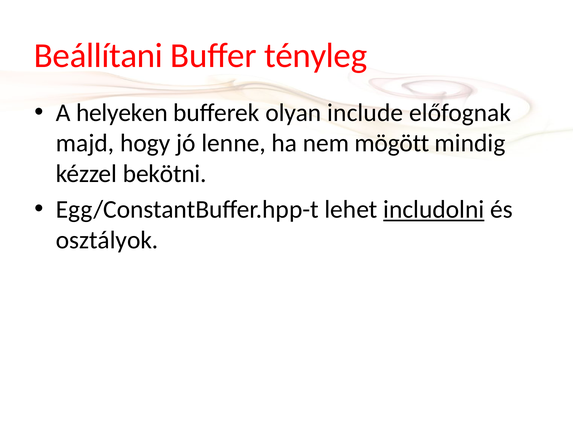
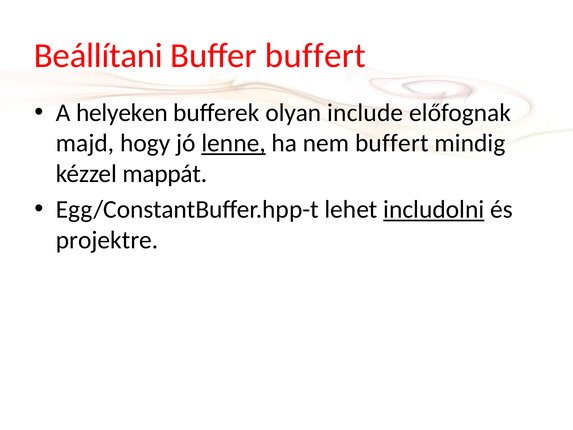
Buffer tényleg: tényleg -> buffert (315, 55)
lenne underline: none -> present (234, 143)
nem mögött: mögött -> buffert (392, 143)
bekötni: bekötni -> mappát (165, 174)
osztályok: osztályok -> projektre (107, 240)
